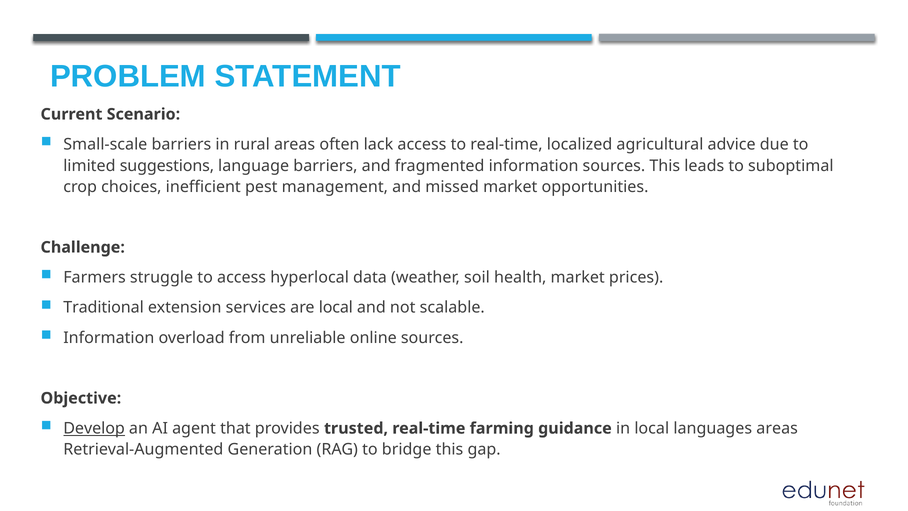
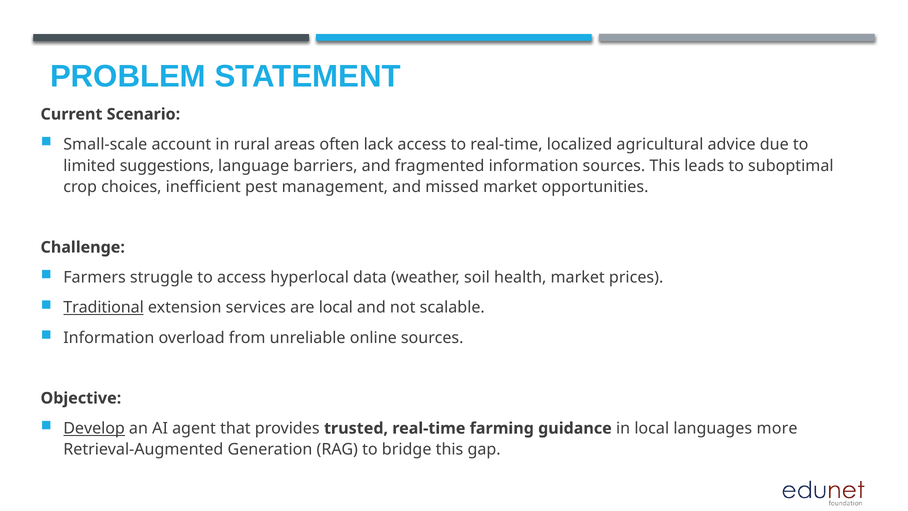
Small-scale barriers: barriers -> account (181, 144)
Traditional underline: none -> present (104, 308)
languages areas: areas -> more (777, 428)
